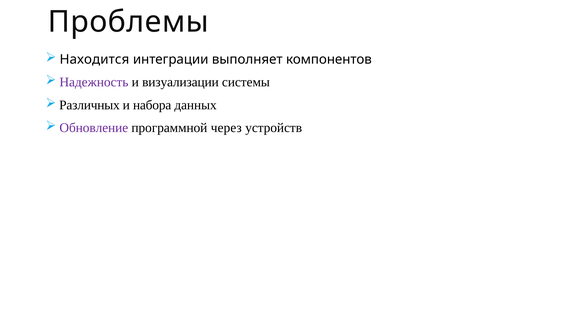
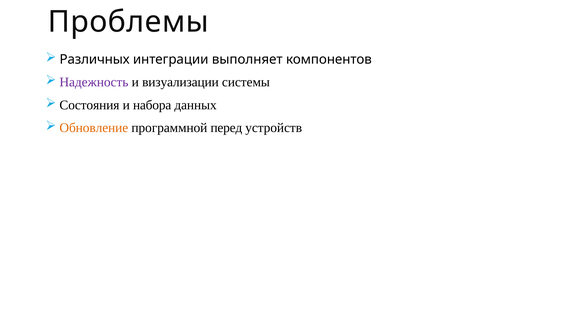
Находится: Находится -> Различных (95, 59)
Различных: Различных -> Состояния (89, 105)
Обновление colour: purple -> orange (94, 128)
через: через -> перед (226, 128)
